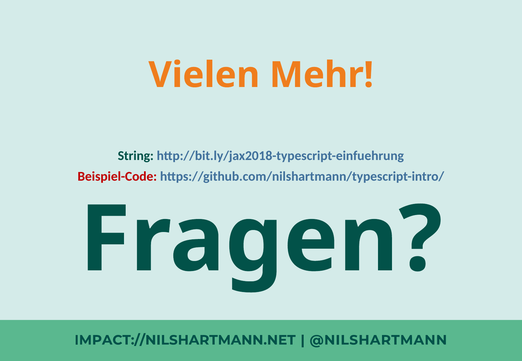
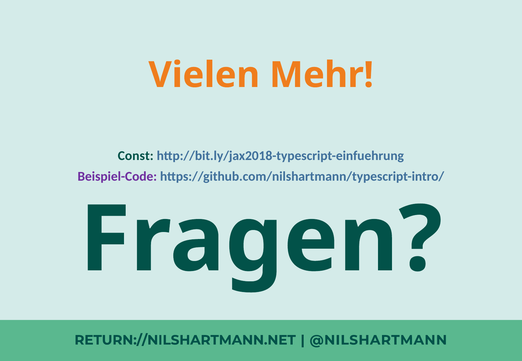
String: String -> Const (136, 156)
Beispiel-Code colour: red -> purple (117, 177)
IMPACT://NILSHARTMANN.NET: IMPACT://NILSHARTMANN.NET -> RETURN://NILSHARTMANN.NET (185, 340)
